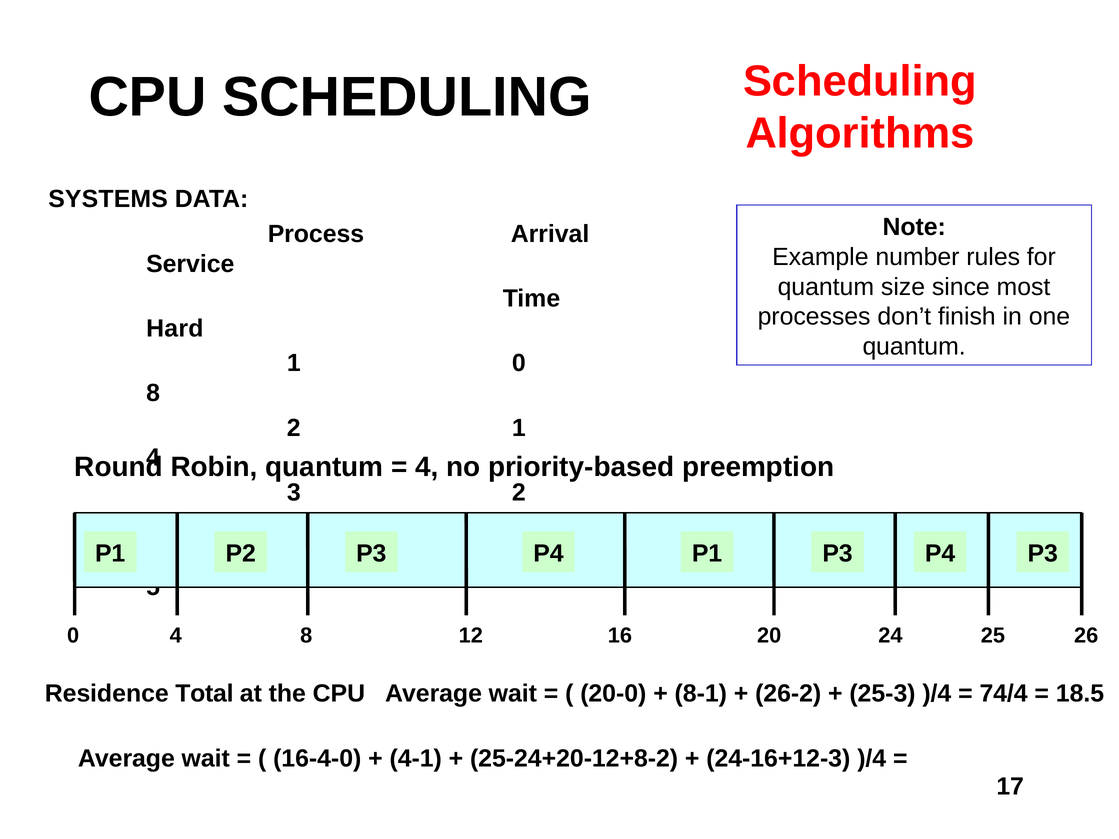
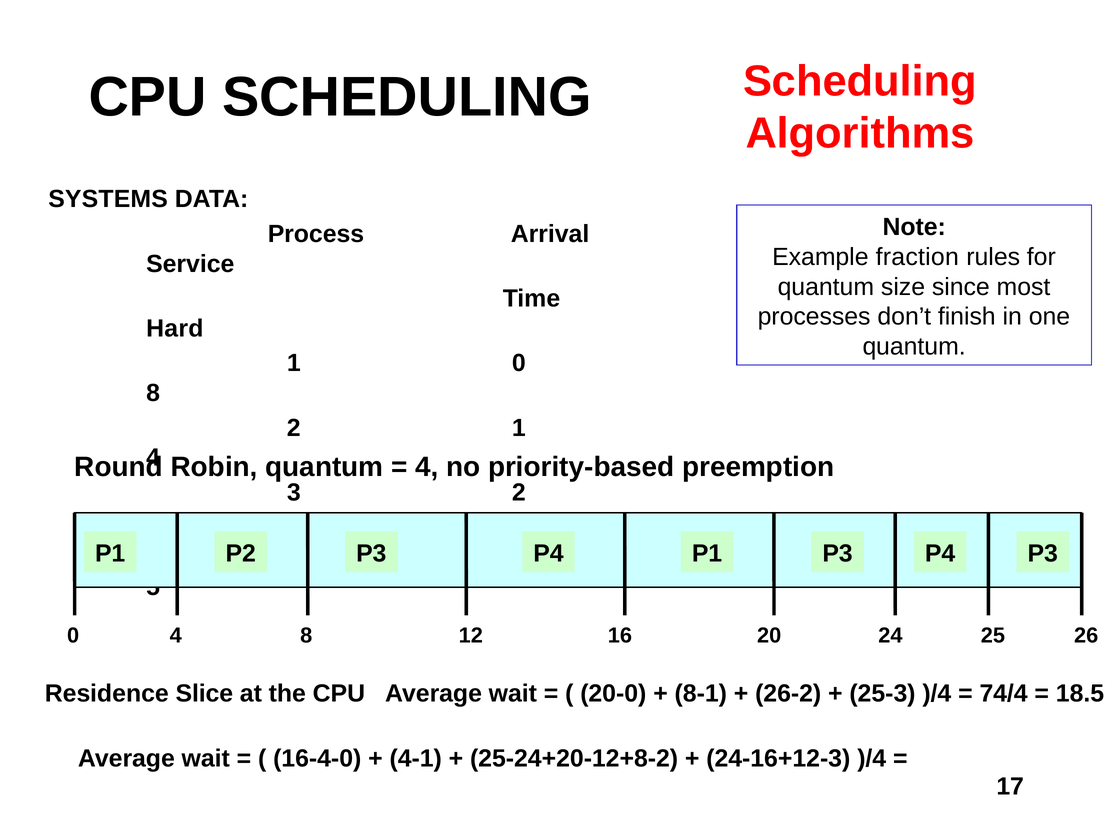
number: number -> fraction (917, 257)
Total: Total -> Slice (204, 694)
